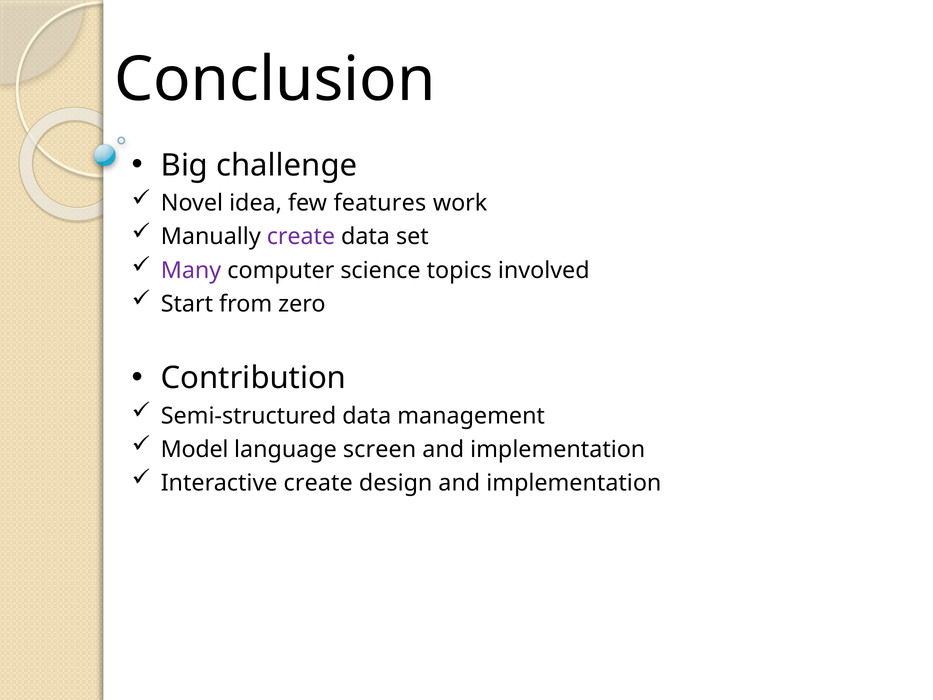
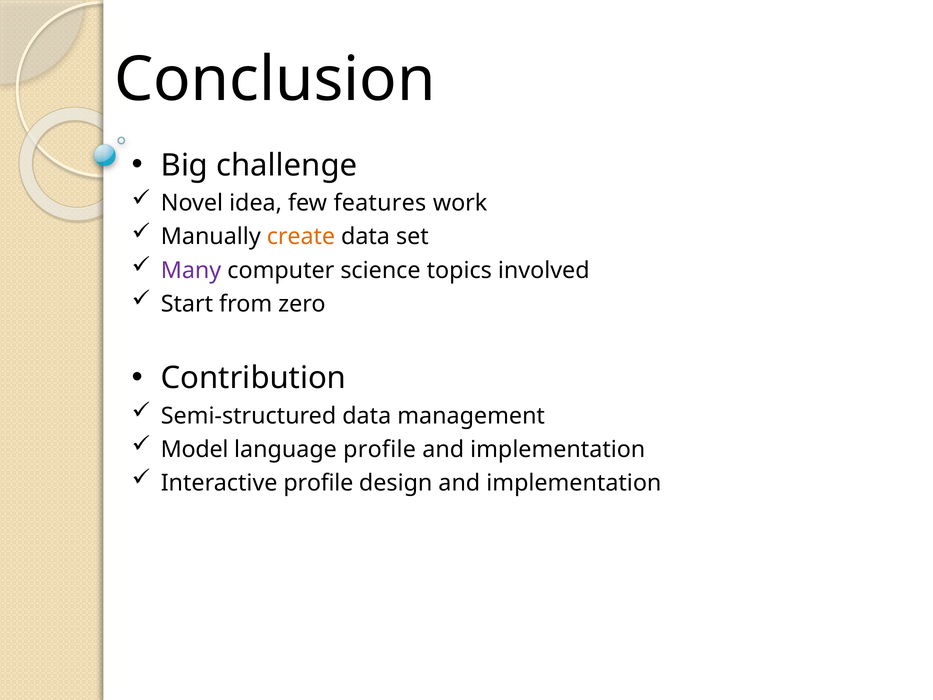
create colour: purple -> orange (301, 237)
language screen: screen -> profile (380, 449)
Interactive create: create -> profile (318, 483)
